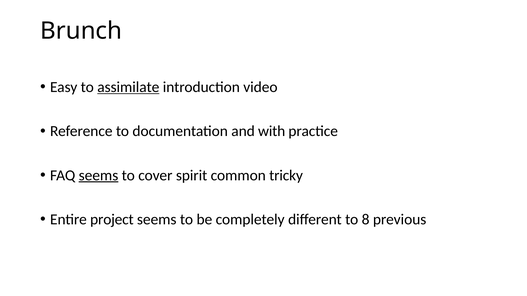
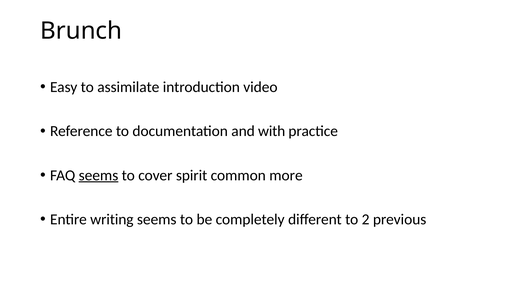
assimilate underline: present -> none (128, 87)
tricky: tricky -> more (286, 176)
project: project -> writing (112, 220)
8: 8 -> 2 (366, 220)
